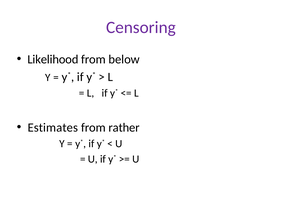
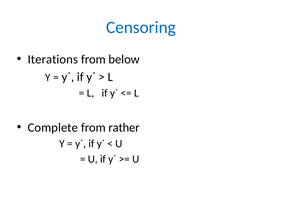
Censoring colour: purple -> blue (141, 27)
Likelihood: Likelihood -> Iterations (53, 59)
Estimates: Estimates -> Complete (53, 127)
